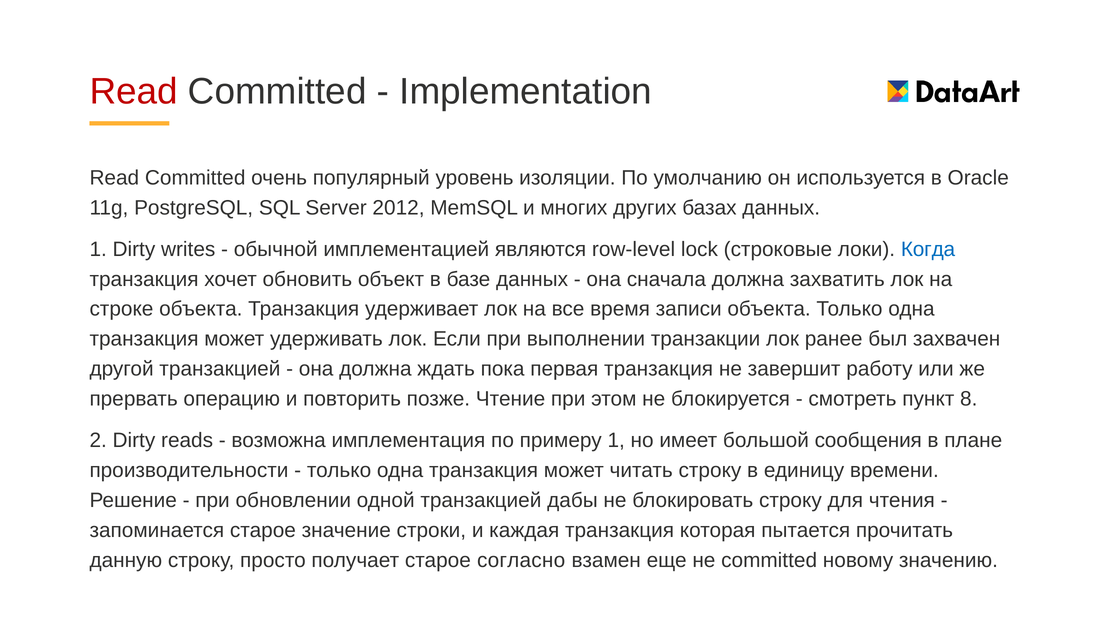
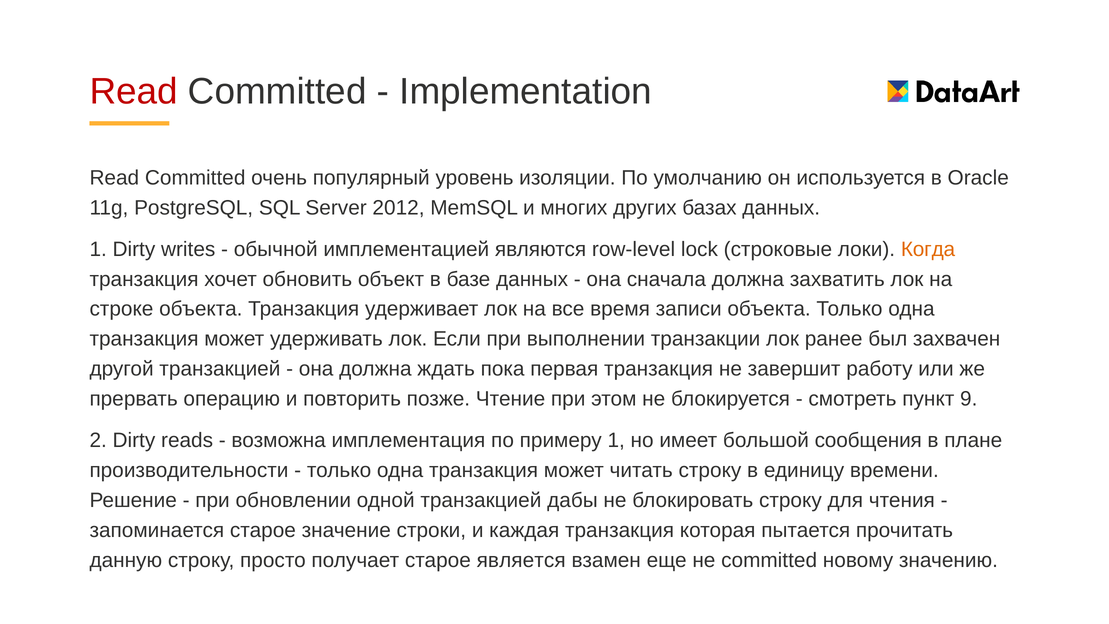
Когда colour: blue -> orange (928, 249)
8: 8 -> 9 (969, 399)
согласно: согласно -> является (521, 560)
